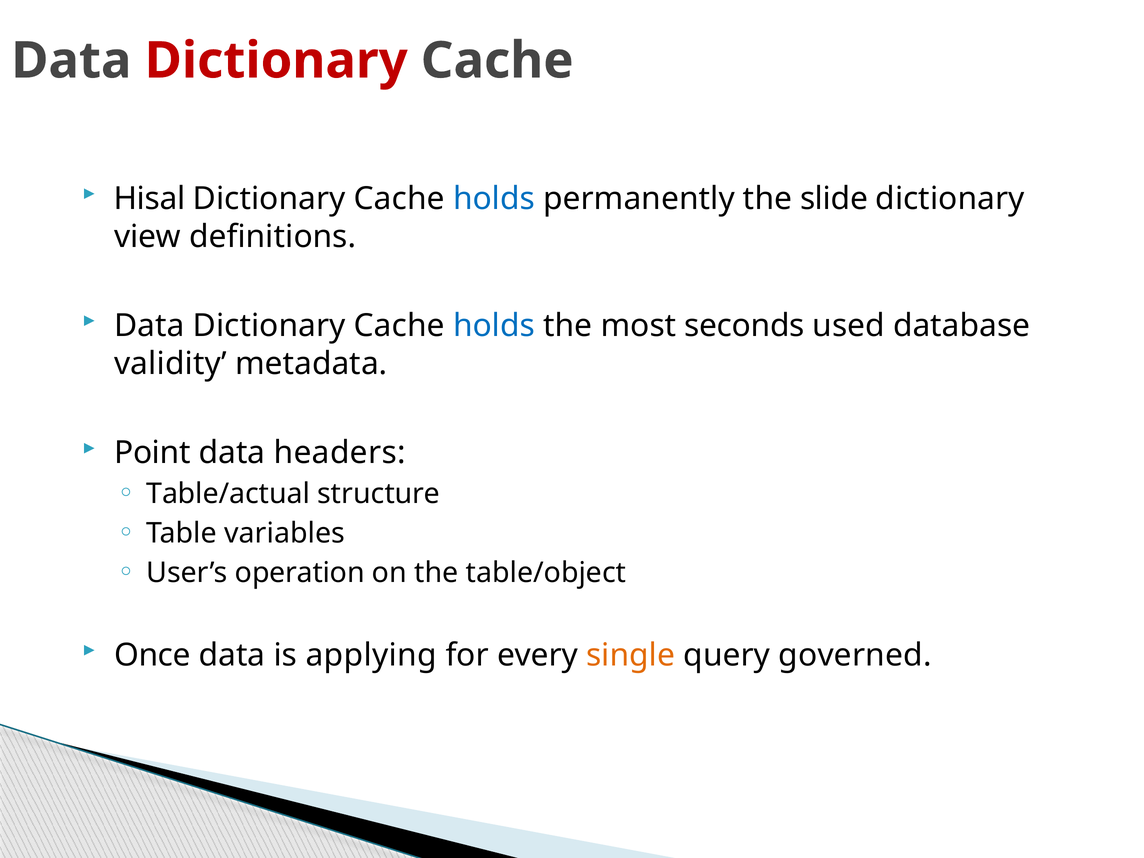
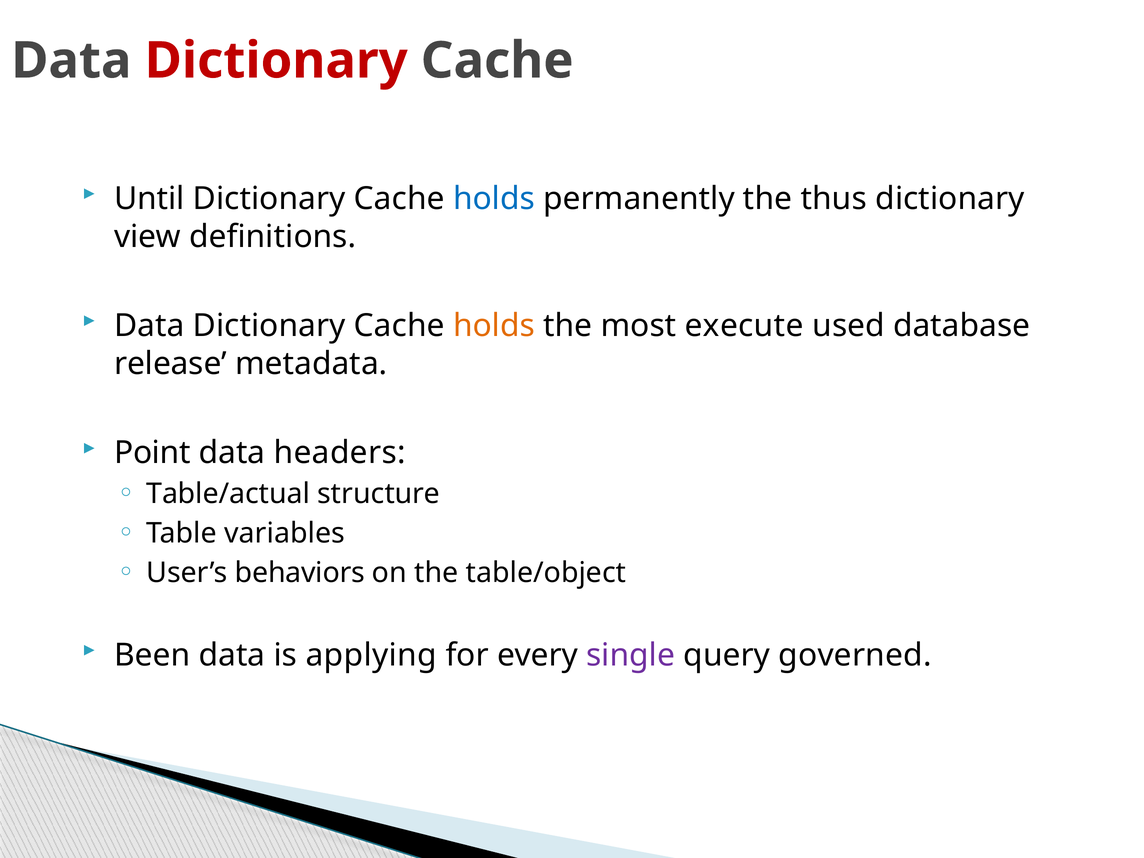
Hisal: Hisal -> Until (149, 199)
slide: slide -> thus (834, 199)
holds colour: blue -> orange (494, 326)
seconds: seconds -> execute (744, 326)
validity: validity -> release (171, 364)
operation: operation -> behaviors (300, 573)
Once: Once -> Been (152, 655)
single colour: orange -> purple (631, 655)
